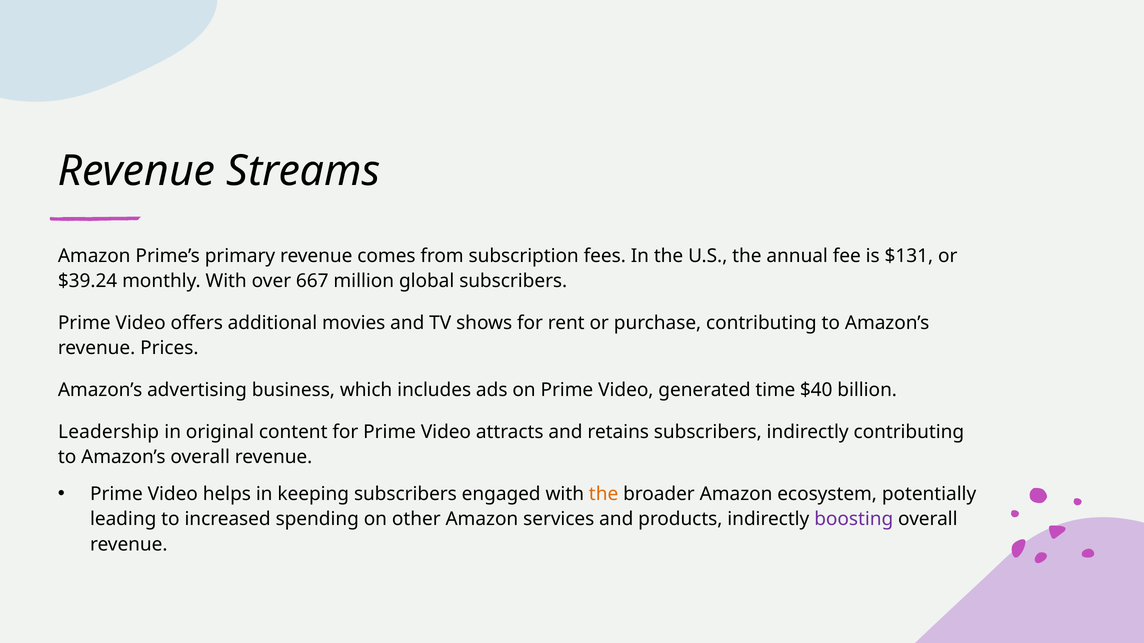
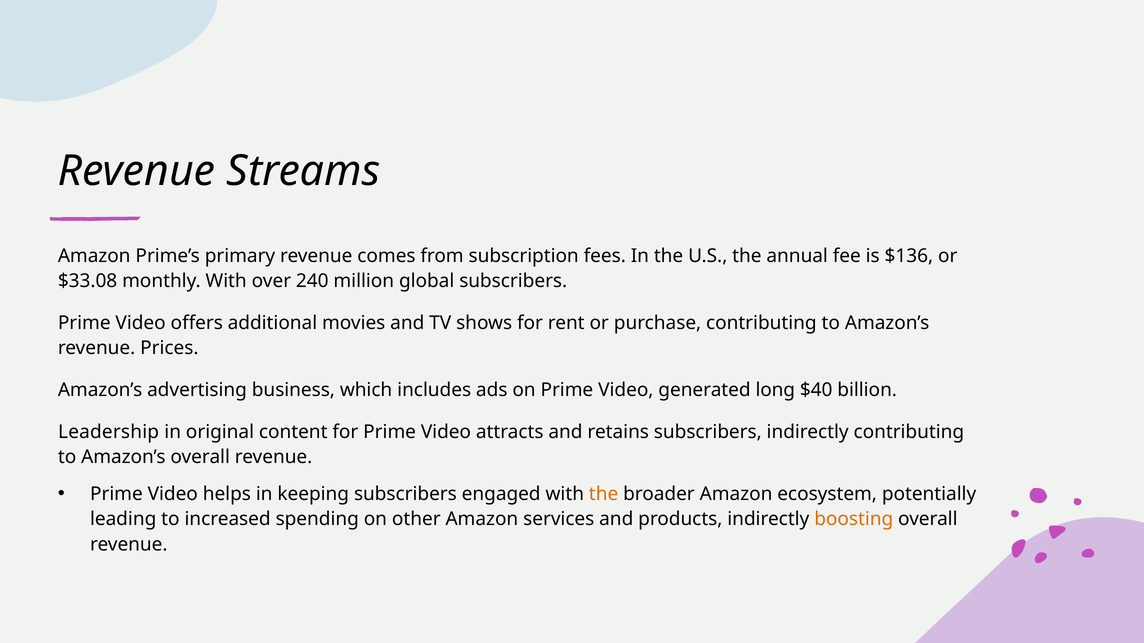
$131: $131 -> $136 (909, 256)
$39.24: $39.24 -> $33.08 (88, 281)
667: 667 -> 240 (312, 281)
time: time -> long (775, 390)
boosting colour: purple -> orange (854, 520)
